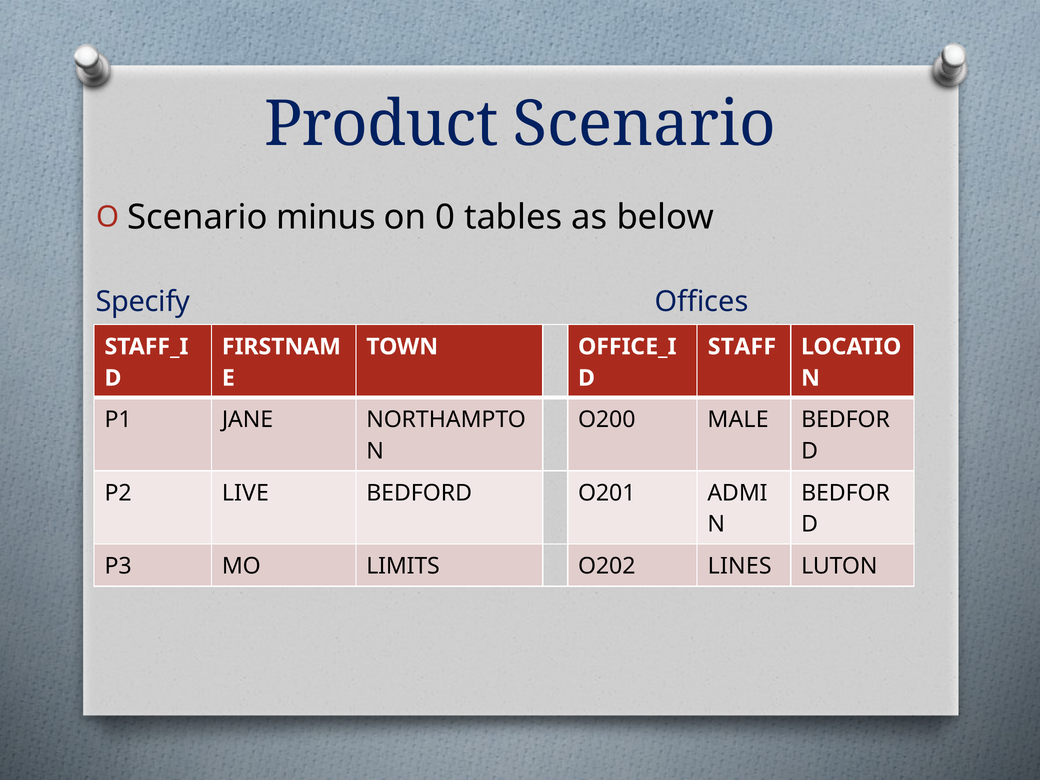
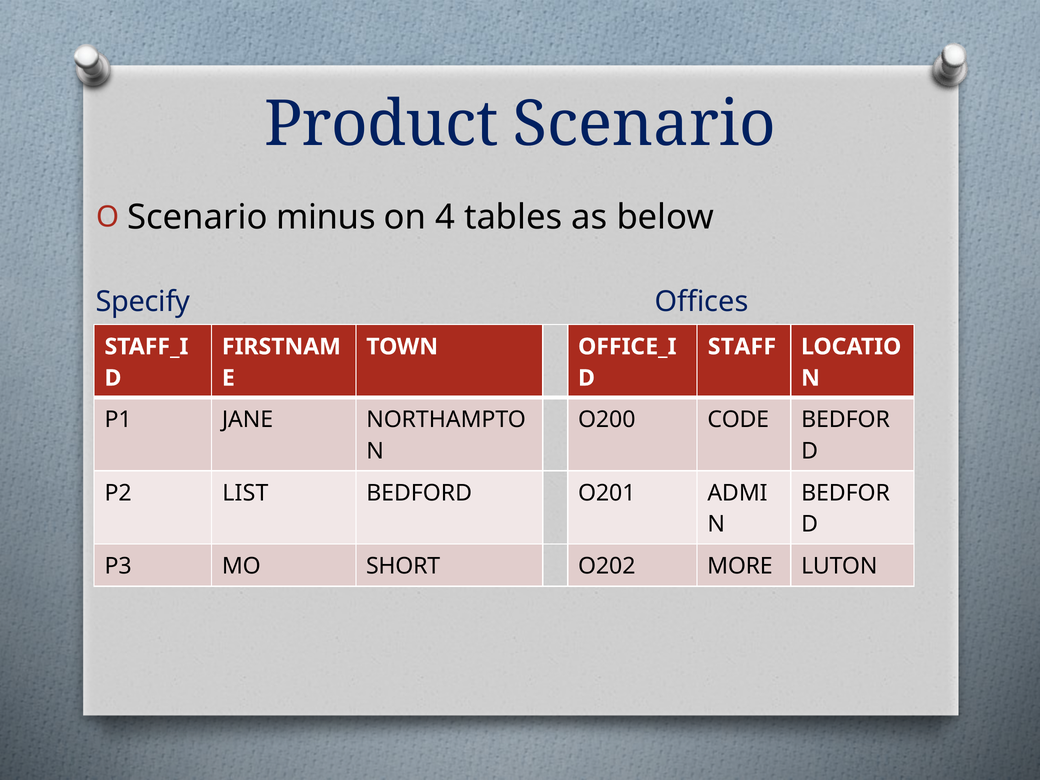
0: 0 -> 4 (445, 217)
MALE: MALE -> CODE (738, 420)
LIVE: LIVE -> LIST (245, 493)
LIMITS: LIMITS -> SHORT (403, 566)
LINES: LINES -> MORE (740, 566)
